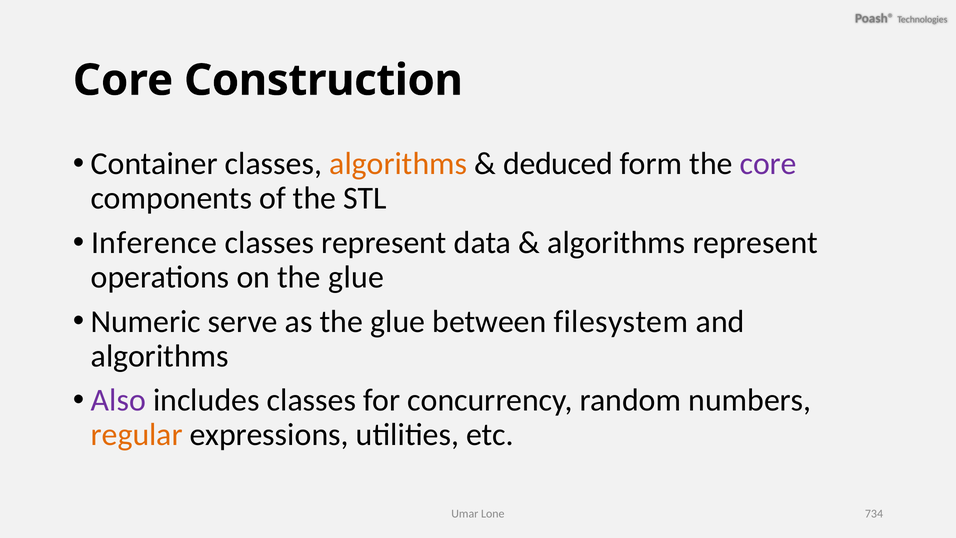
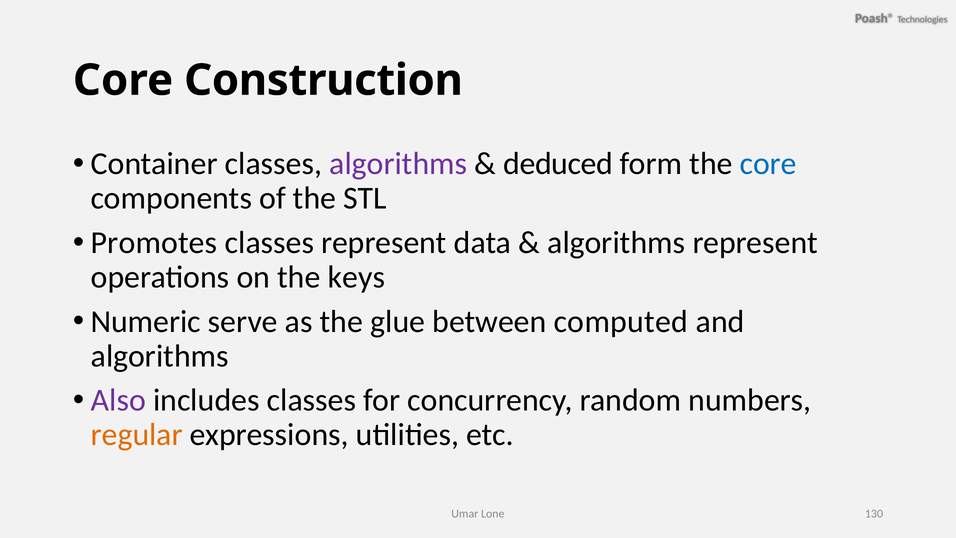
algorithms colour: orange -> purple (398, 164)
core colour: purple -> blue (768, 164)
Inference: Inference -> Promotes (154, 243)
on the glue: glue -> keys (356, 277)
filesystem: filesystem -> computed (621, 321)
734: 734 -> 130 (874, 513)
